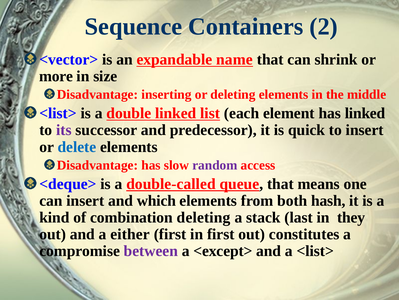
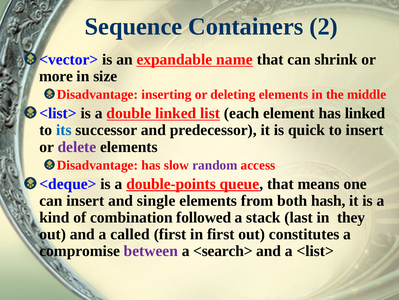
its colour: purple -> blue (64, 130)
delete colour: blue -> purple (77, 147)
double-called: double-called -> double-points (171, 183)
which: which -> single (156, 200)
combination deleting: deleting -> followed (204, 217)
either: either -> called (130, 234)
<except>: <except> -> <search> (223, 250)
